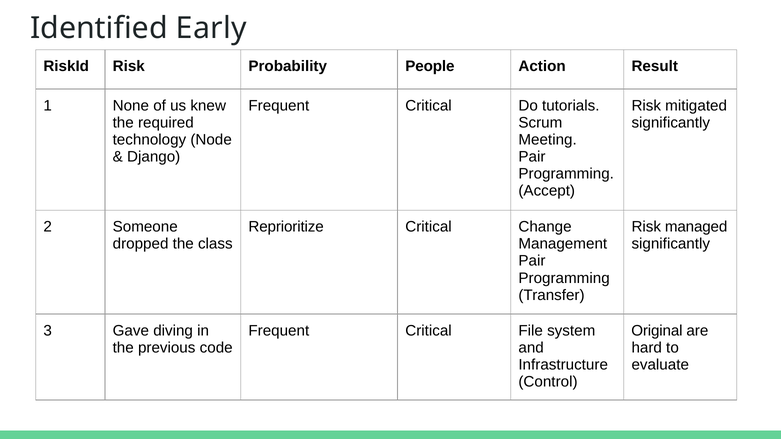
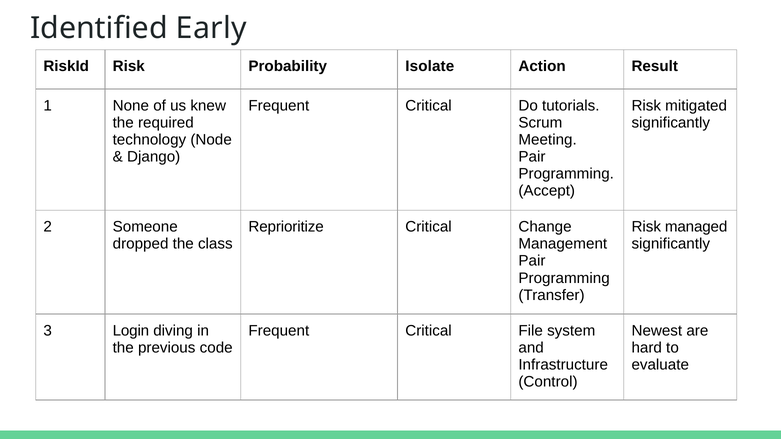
People: People -> Isolate (430, 66)
Gave: Gave -> Login (131, 331)
Original: Original -> Newest (657, 331)
